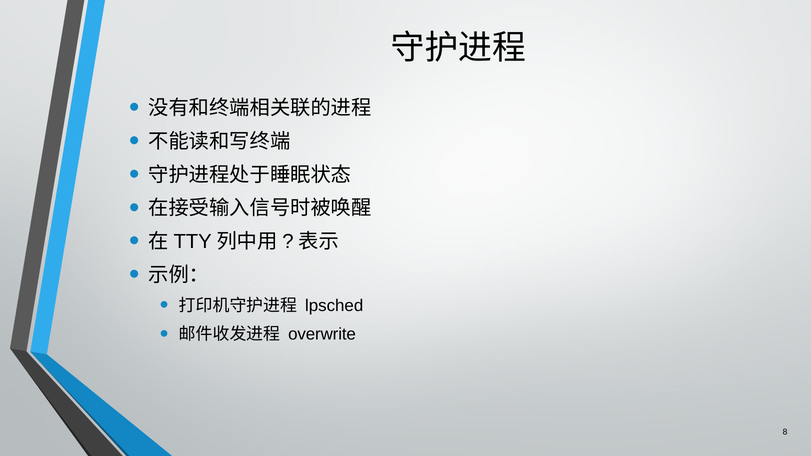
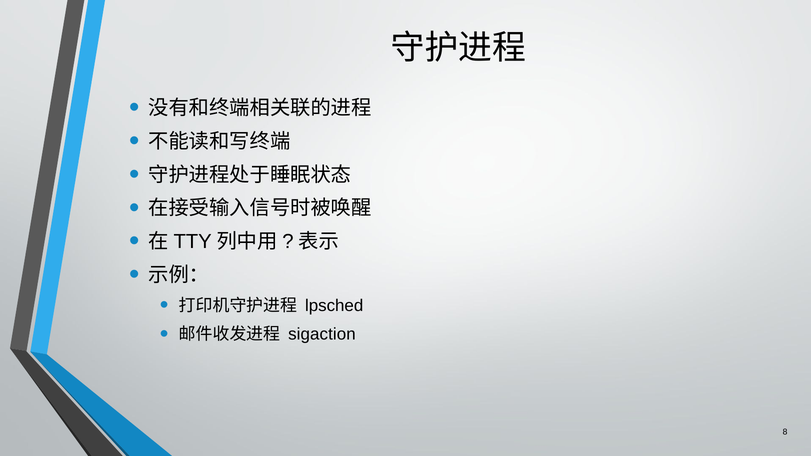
overwrite: overwrite -> sigaction (322, 335)
